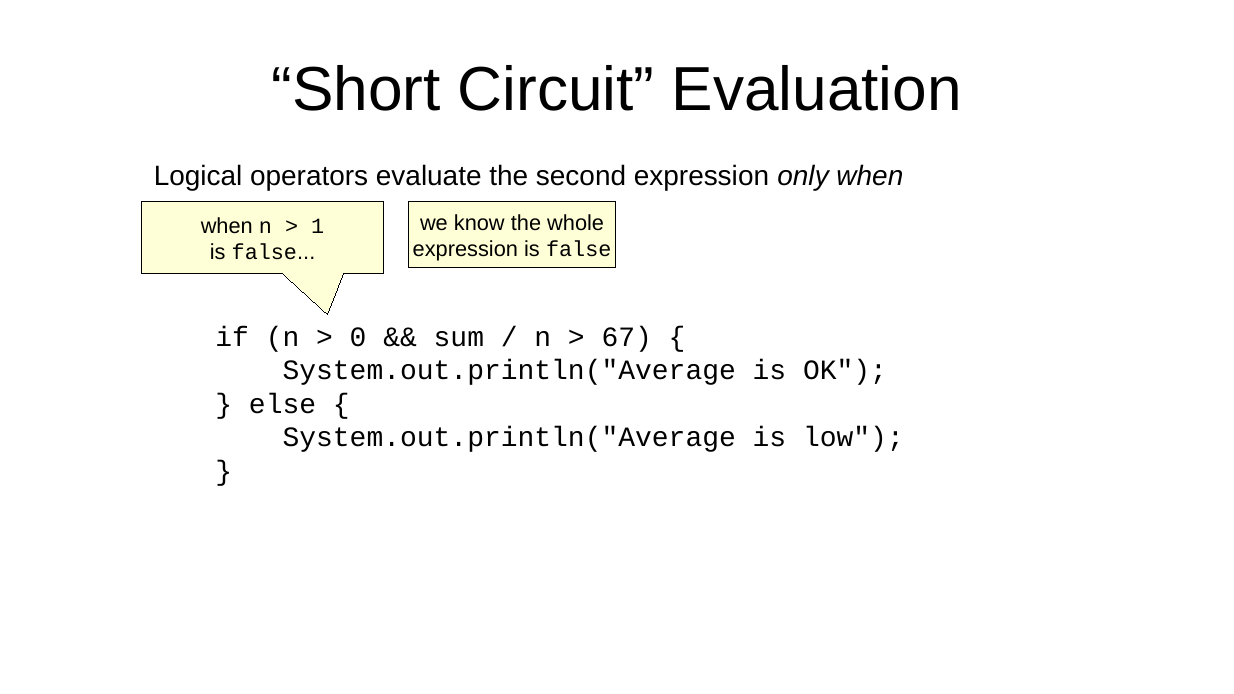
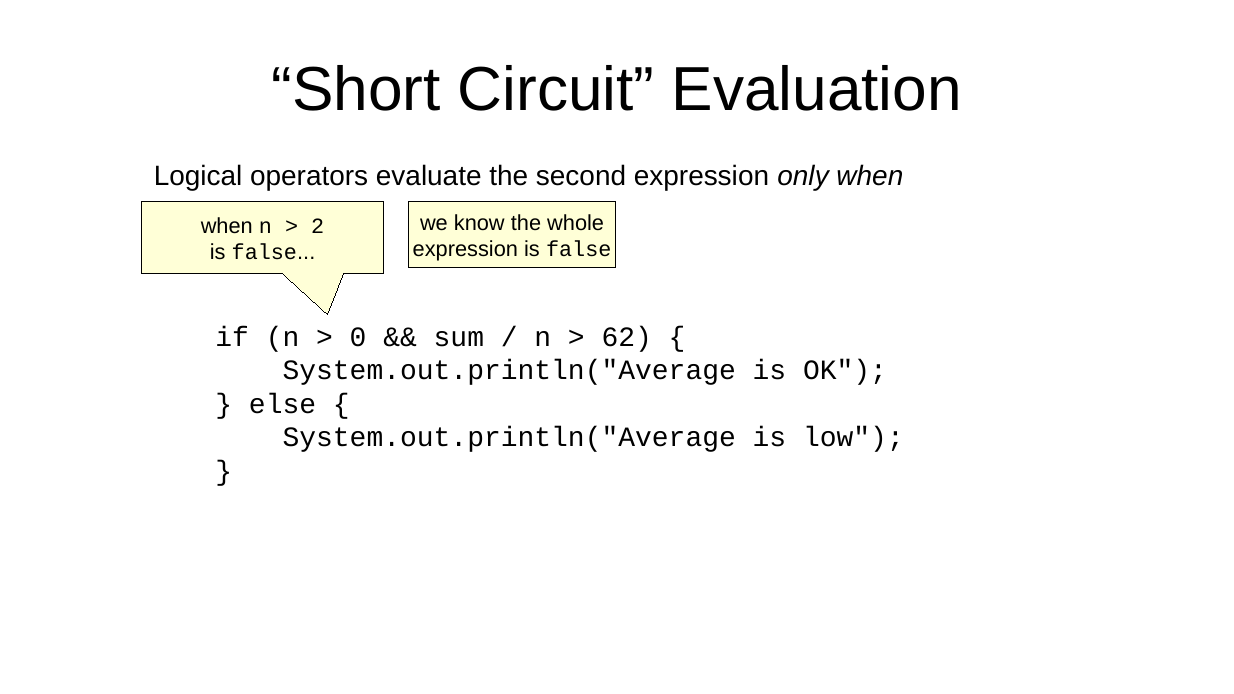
1: 1 -> 2 (318, 226)
67: 67 -> 62 (627, 337)
